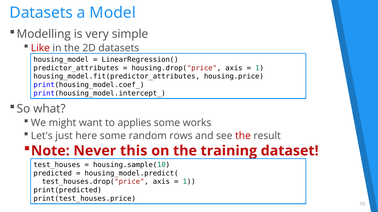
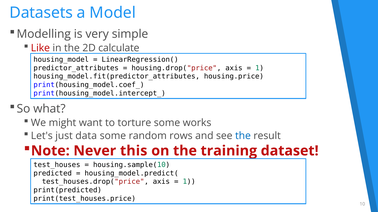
2D datasets: datasets -> calculate (119, 48)
applies: applies -> torture (134, 123)
here: here -> data (86, 136)
the colour: red -> blue (243, 136)
